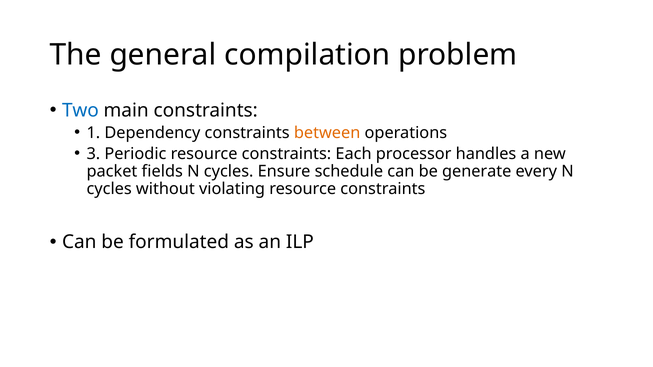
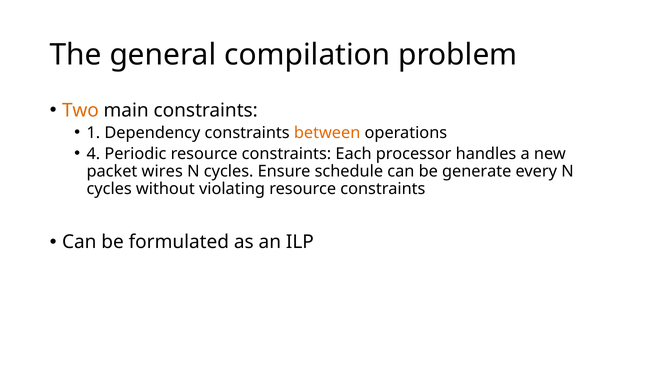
Two colour: blue -> orange (80, 110)
3: 3 -> 4 (93, 154)
fields: fields -> wires (162, 172)
